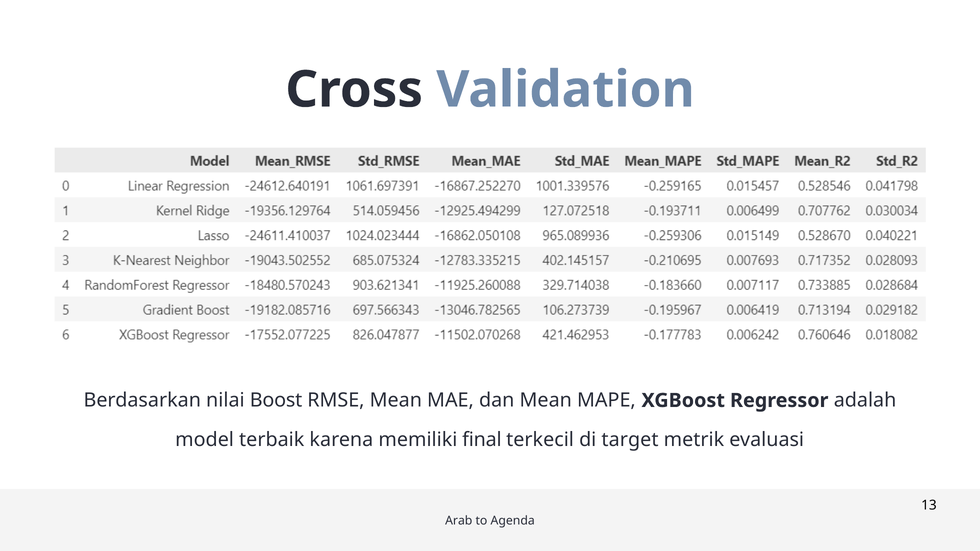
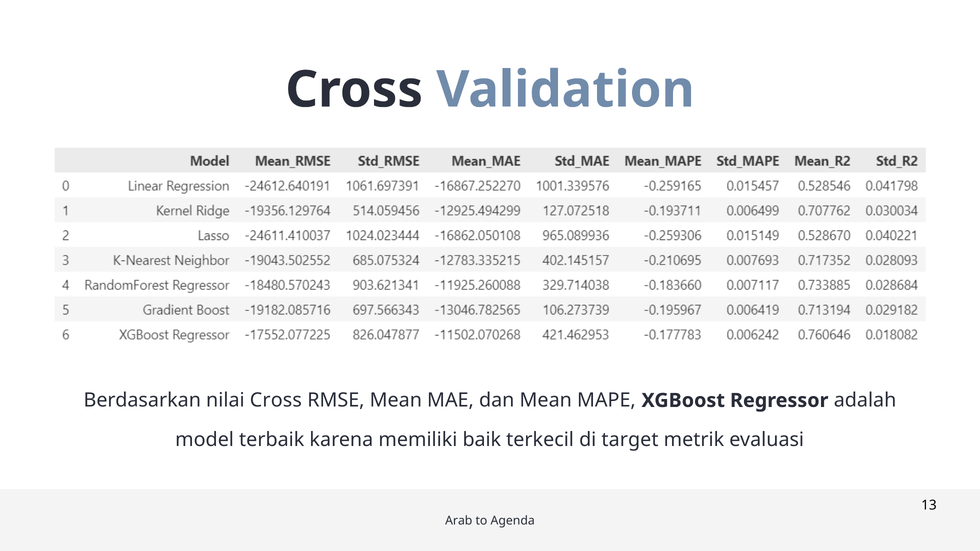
nilai Boost: Boost -> Cross (276, 401)
final: final -> baik (482, 440)
